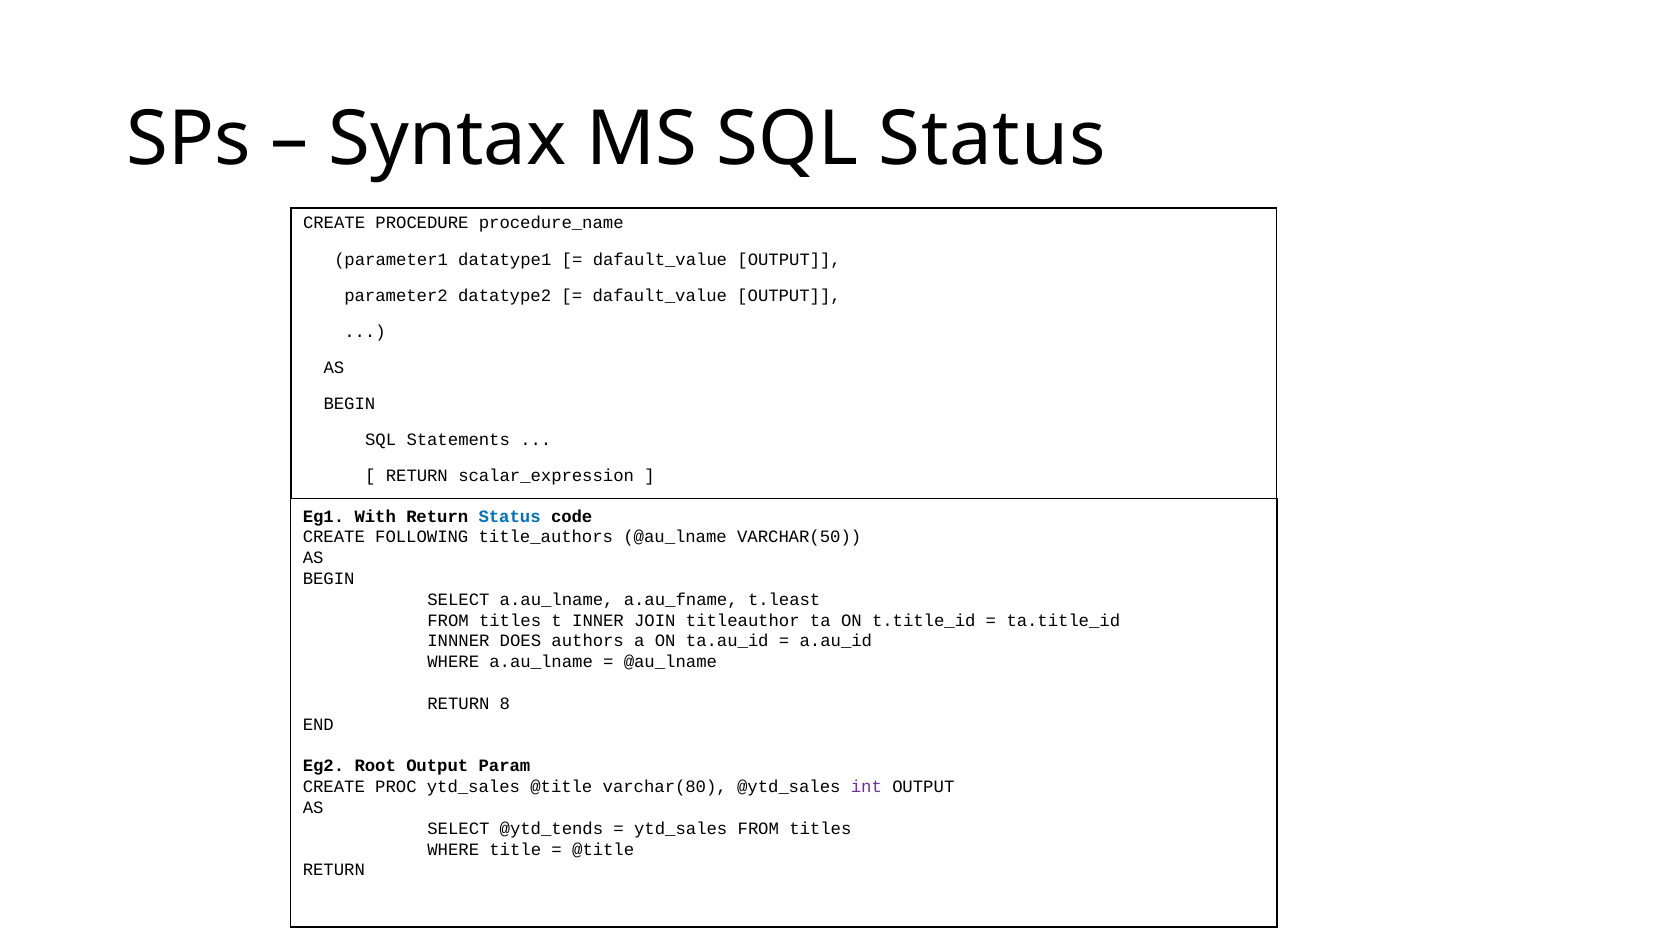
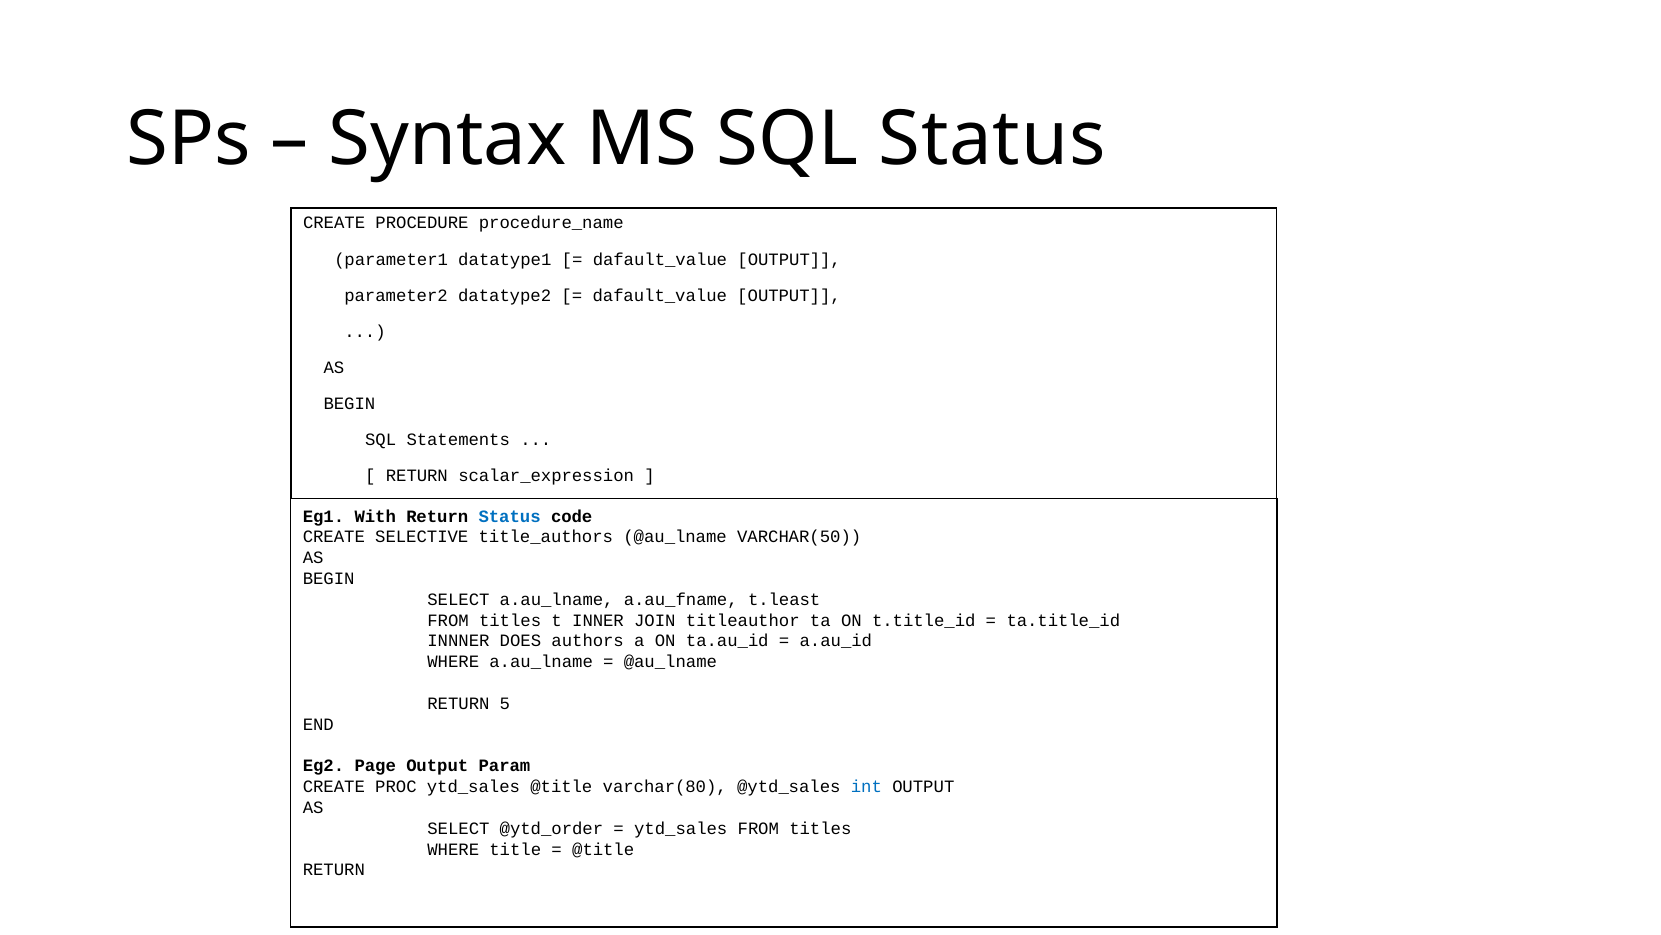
FOLLOWING: FOLLOWING -> SELECTIVE (422, 537)
8: 8 -> 5 (505, 703)
Root: Root -> Page (375, 766)
int colour: purple -> blue (866, 786)
@ytd_tends: @ytd_tends -> @ytd_order (551, 828)
